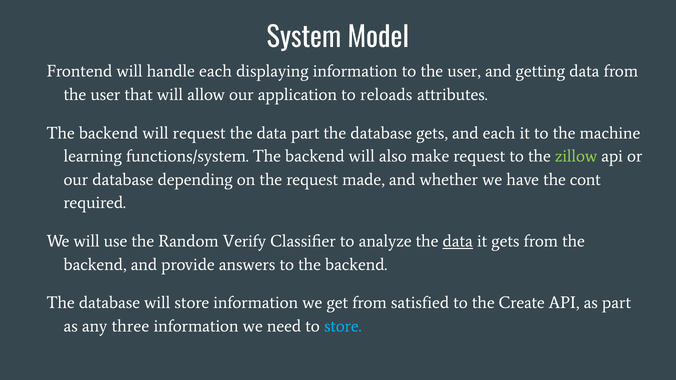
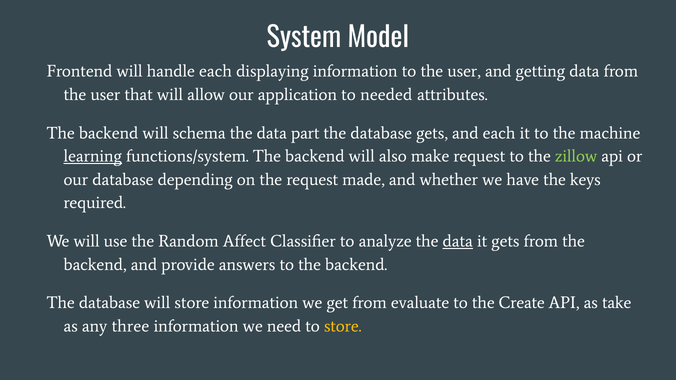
reloads: reloads -> needed (386, 95)
will request: request -> schema (199, 133)
learning underline: none -> present (93, 156)
cont: cont -> keys (585, 180)
Verify: Verify -> Affect (244, 241)
satisfied: satisfied -> evaluate (420, 303)
as part: part -> take (617, 303)
store colour: light blue -> yellow (343, 326)
